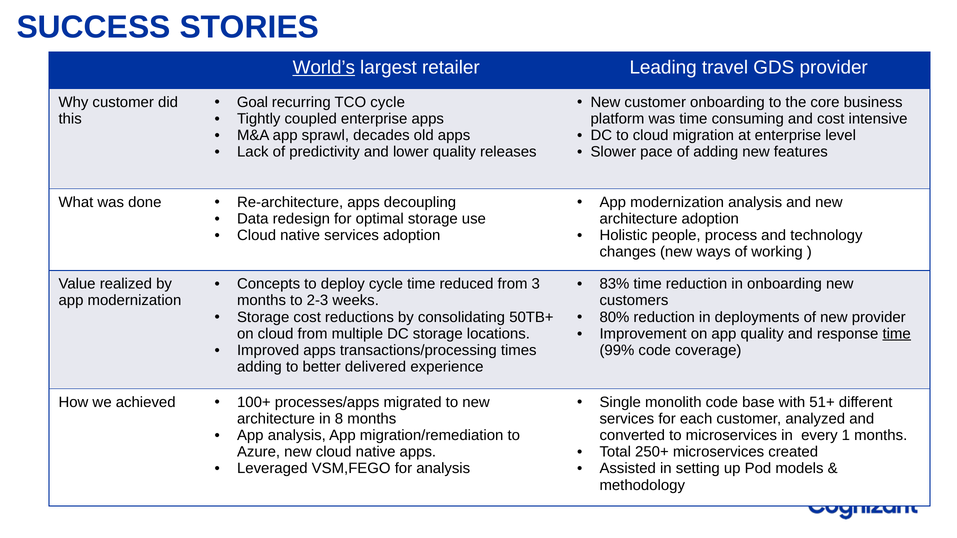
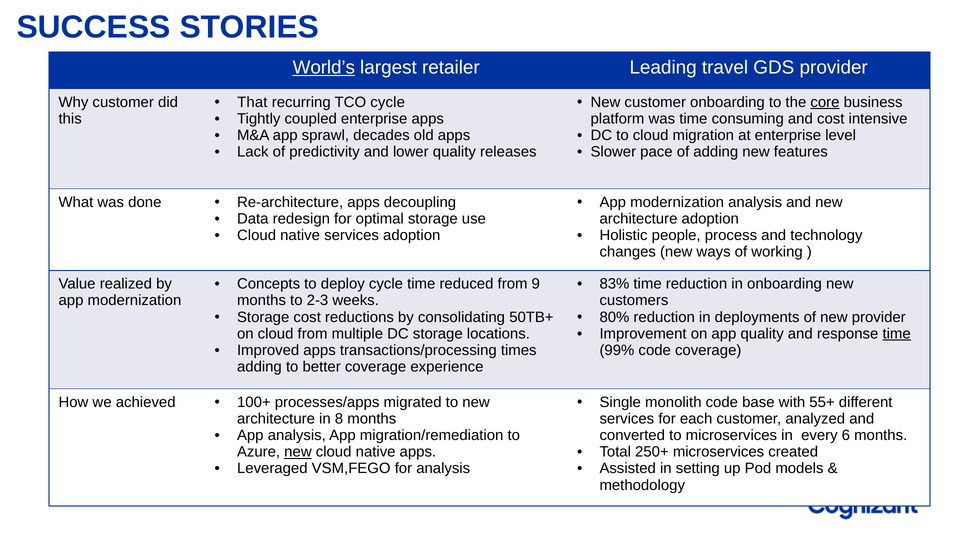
Goal: Goal -> That (252, 102)
core underline: none -> present (825, 102)
3: 3 -> 9 (536, 284)
better delivered: delivered -> coverage (376, 367)
51+: 51+ -> 55+ (822, 402)
1: 1 -> 6 (846, 436)
new underline: none -> present (298, 452)
